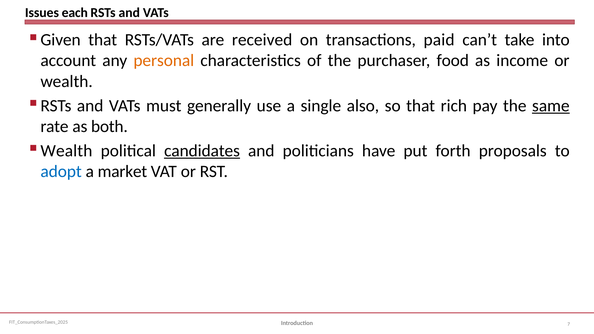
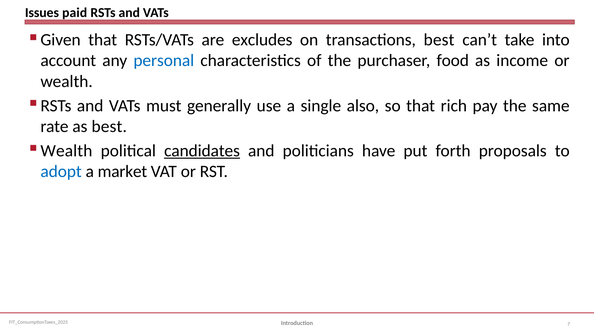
each: each -> paid (75, 13)
received: received -> excludes (262, 40)
transactions paid: paid -> best (439, 40)
personal colour: orange -> blue (164, 61)
same underline: present -> none (551, 106)
as both: both -> best (109, 126)
